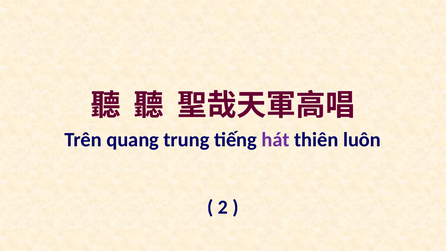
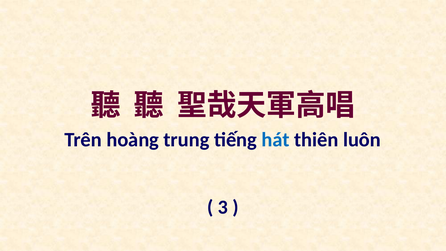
quang: quang -> hoàng (133, 140)
hát colour: purple -> blue (276, 140)
2: 2 -> 3 (223, 207)
